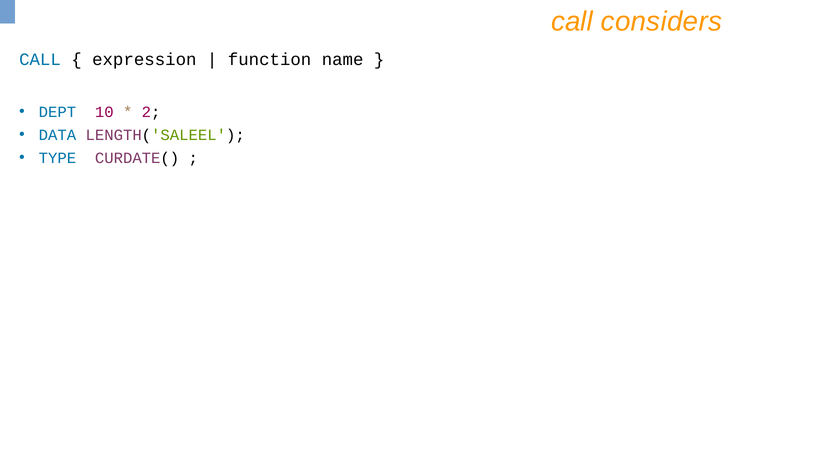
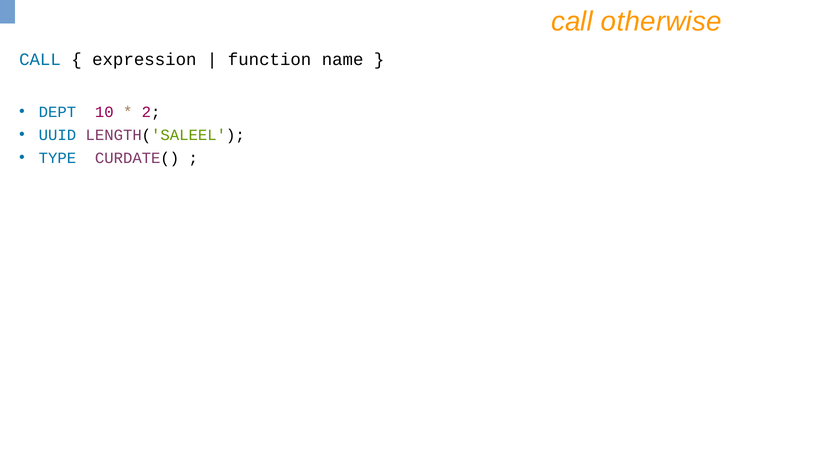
considers: considers -> otherwise (661, 22)
DATA: DATA -> UUID (57, 135)
